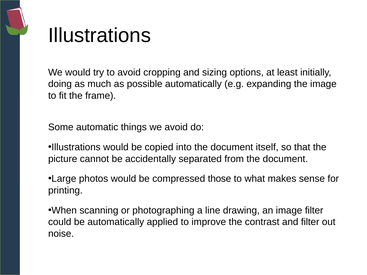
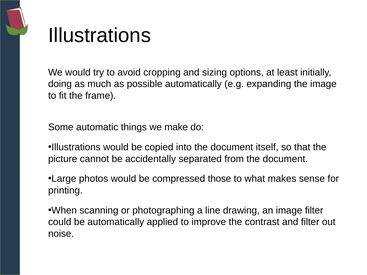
we avoid: avoid -> make (176, 127)
